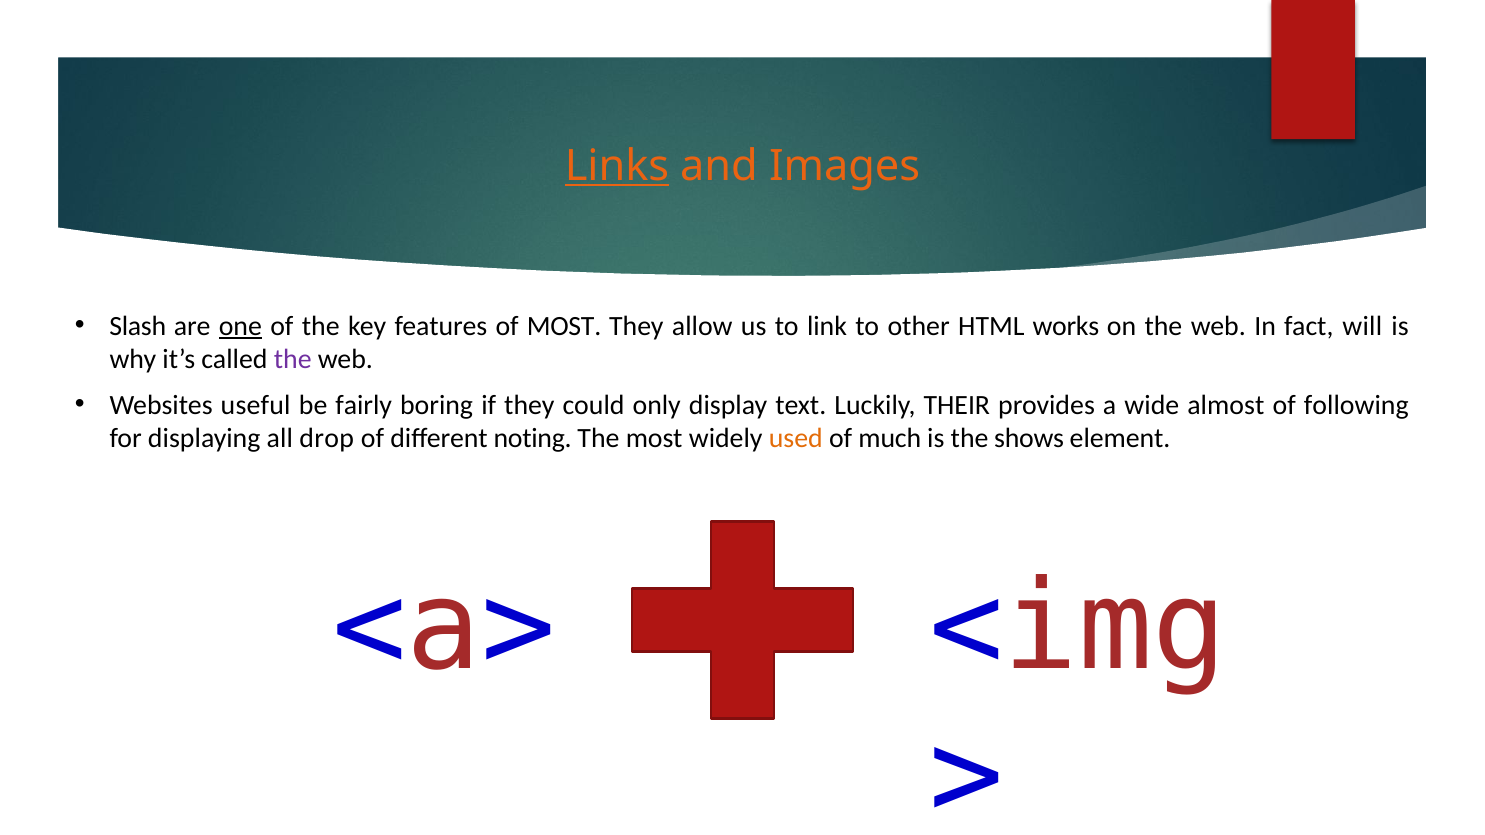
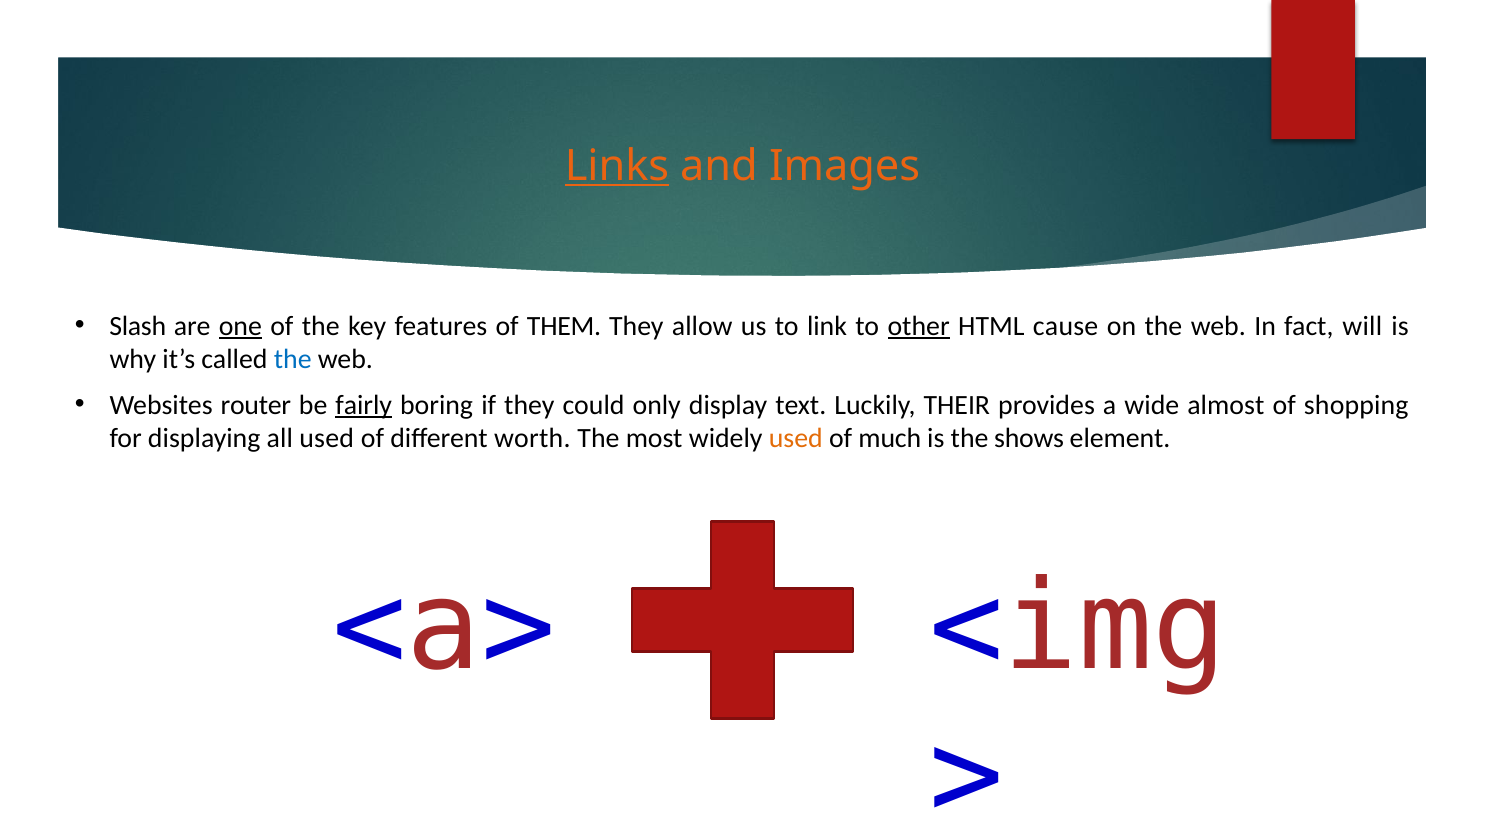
of MOST: MOST -> THEM (564, 326)
other underline: none -> present (919, 326)
works: works -> cause (1066, 326)
the colour: purple -> blue (293, 360)
useful: useful -> router (256, 405)
fairly underline: none -> present (364, 405)
following: following -> shopping (1356, 405)
all drop: drop -> used (327, 439)
noting: noting -> worth (532, 439)
